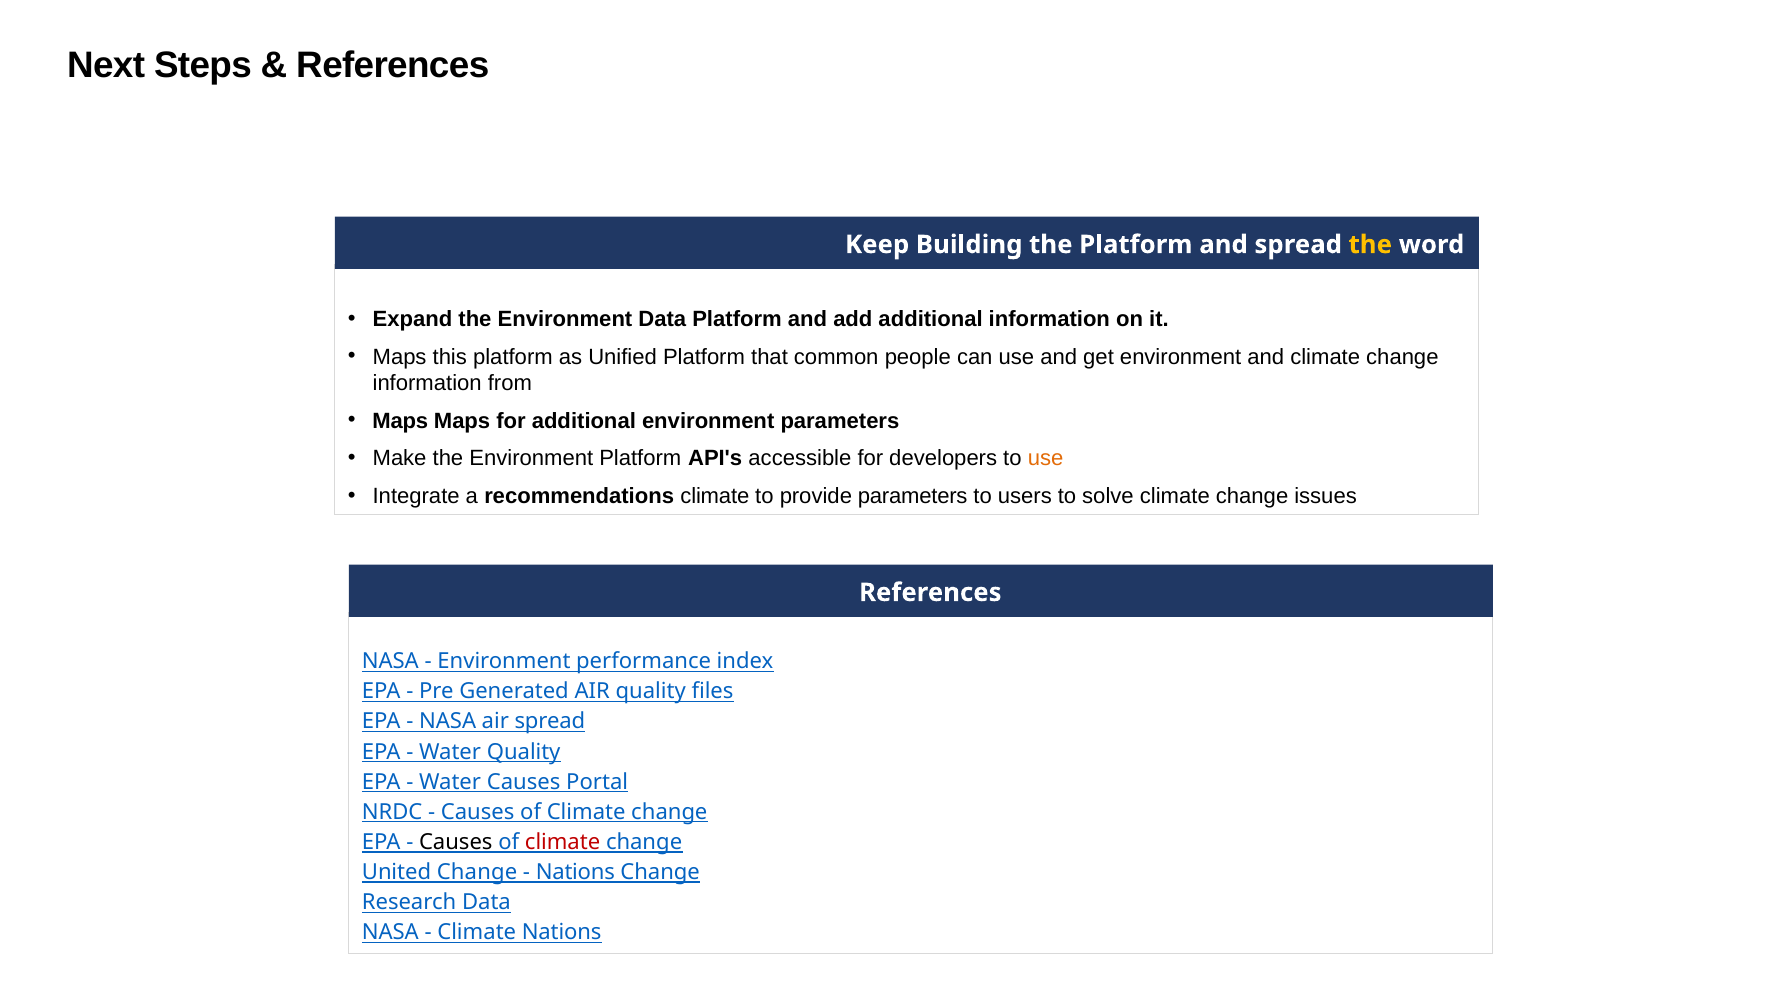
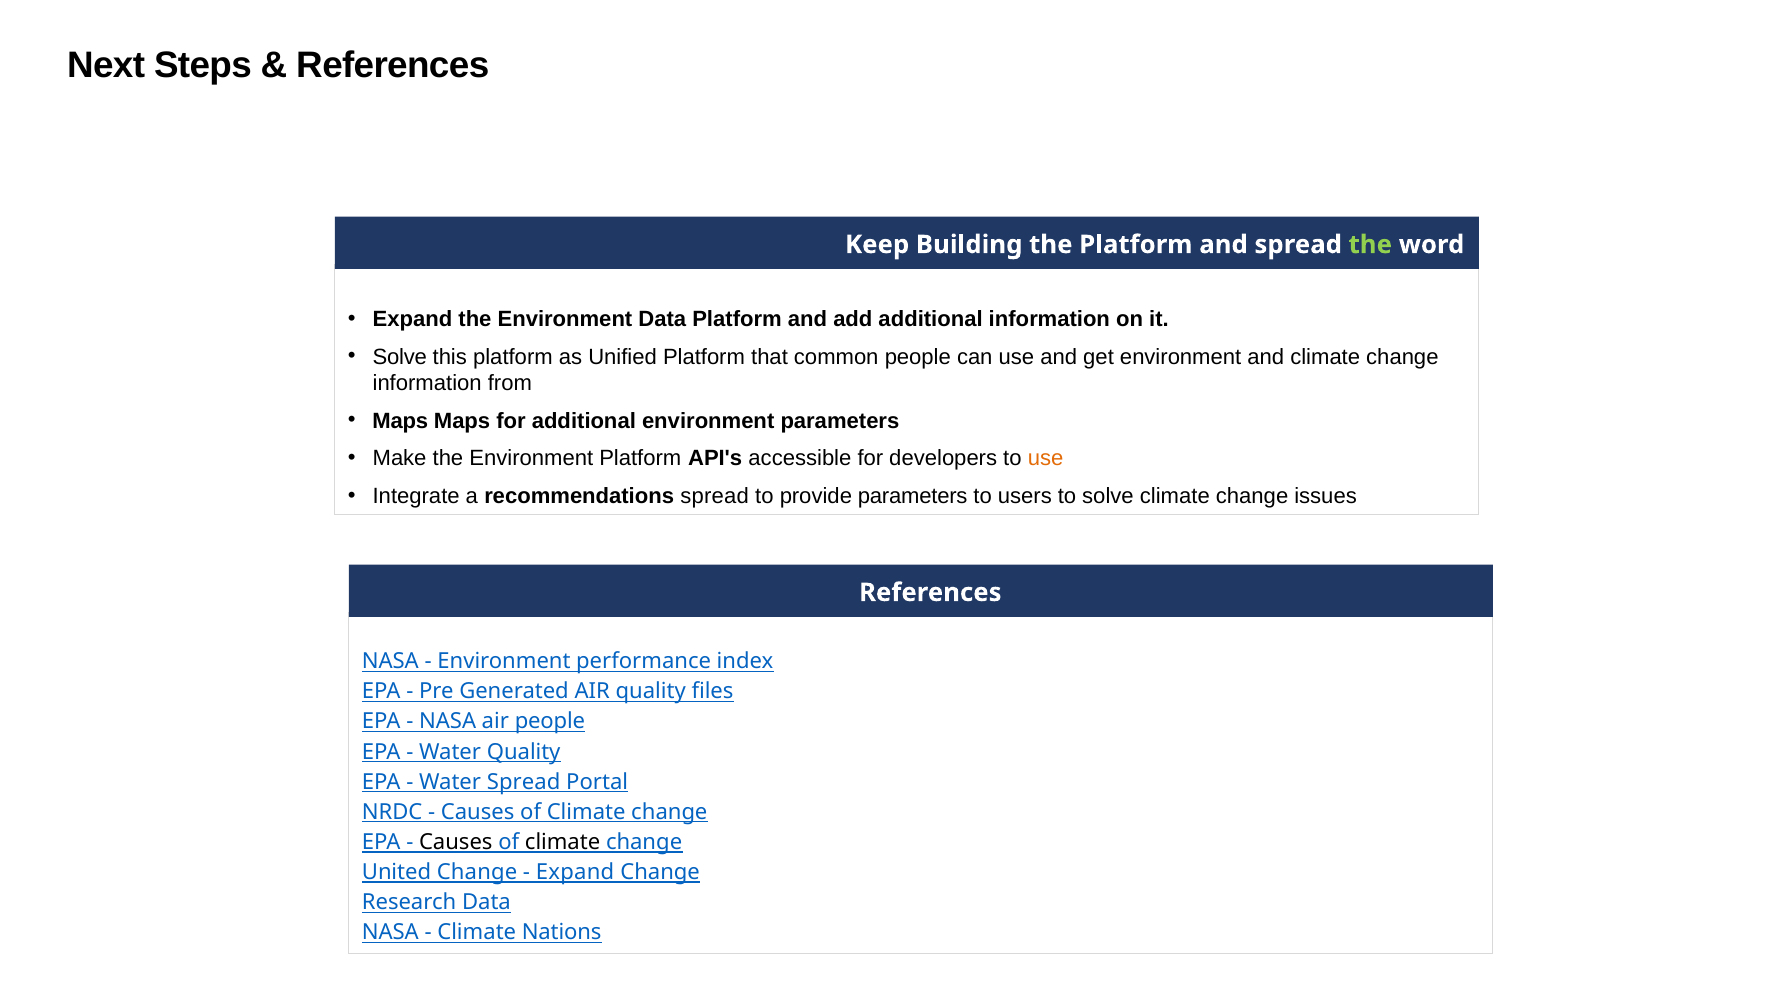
the colour: yellow -> light green (1370, 245)
Maps: Maps -> Solve (400, 357)
recommendations climate: climate -> spread (715, 496)
air spread: spread -> people (550, 722)
Water Causes: Causes -> Spread (524, 782)
climate colour: red -> black (563, 842)
Nations: Nations -> Expand (575, 872)
